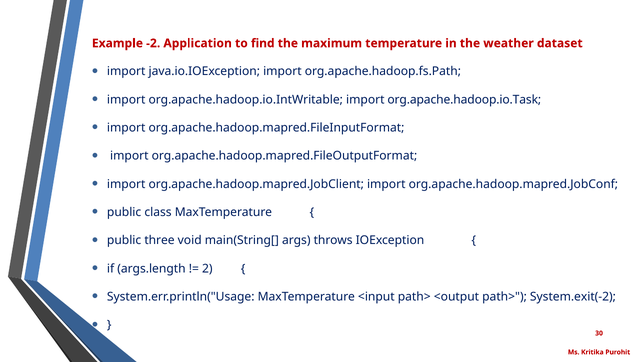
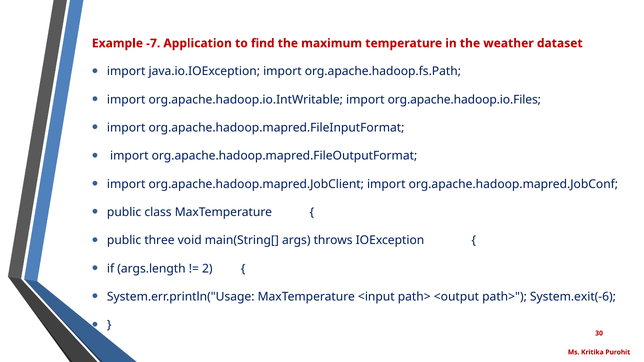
-2: -2 -> -7 (153, 43)
org.apache.hadoop.io.Task: org.apache.hadoop.io.Task -> org.apache.hadoop.io.Files (464, 100)
System.exit(-2: System.exit(-2 -> System.exit(-6 (573, 297)
